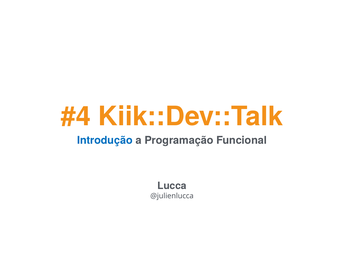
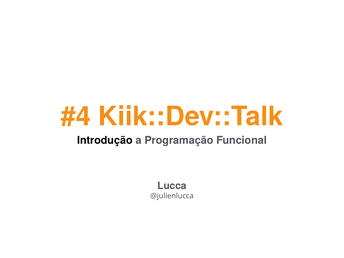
Introdução colour: blue -> black (105, 140)
